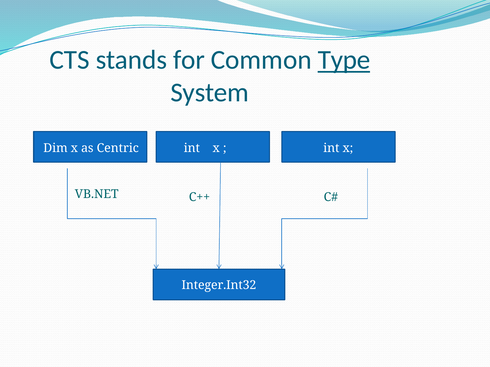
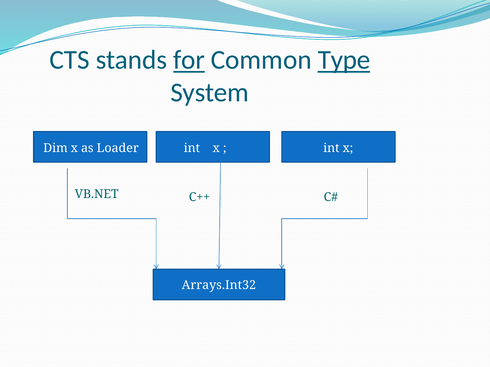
for underline: none -> present (189, 60)
Centric: Centric -> Loader (118, 148)
Integer.Int32: Integer.Int32 -> Arrays.Int32 (219, 286)
